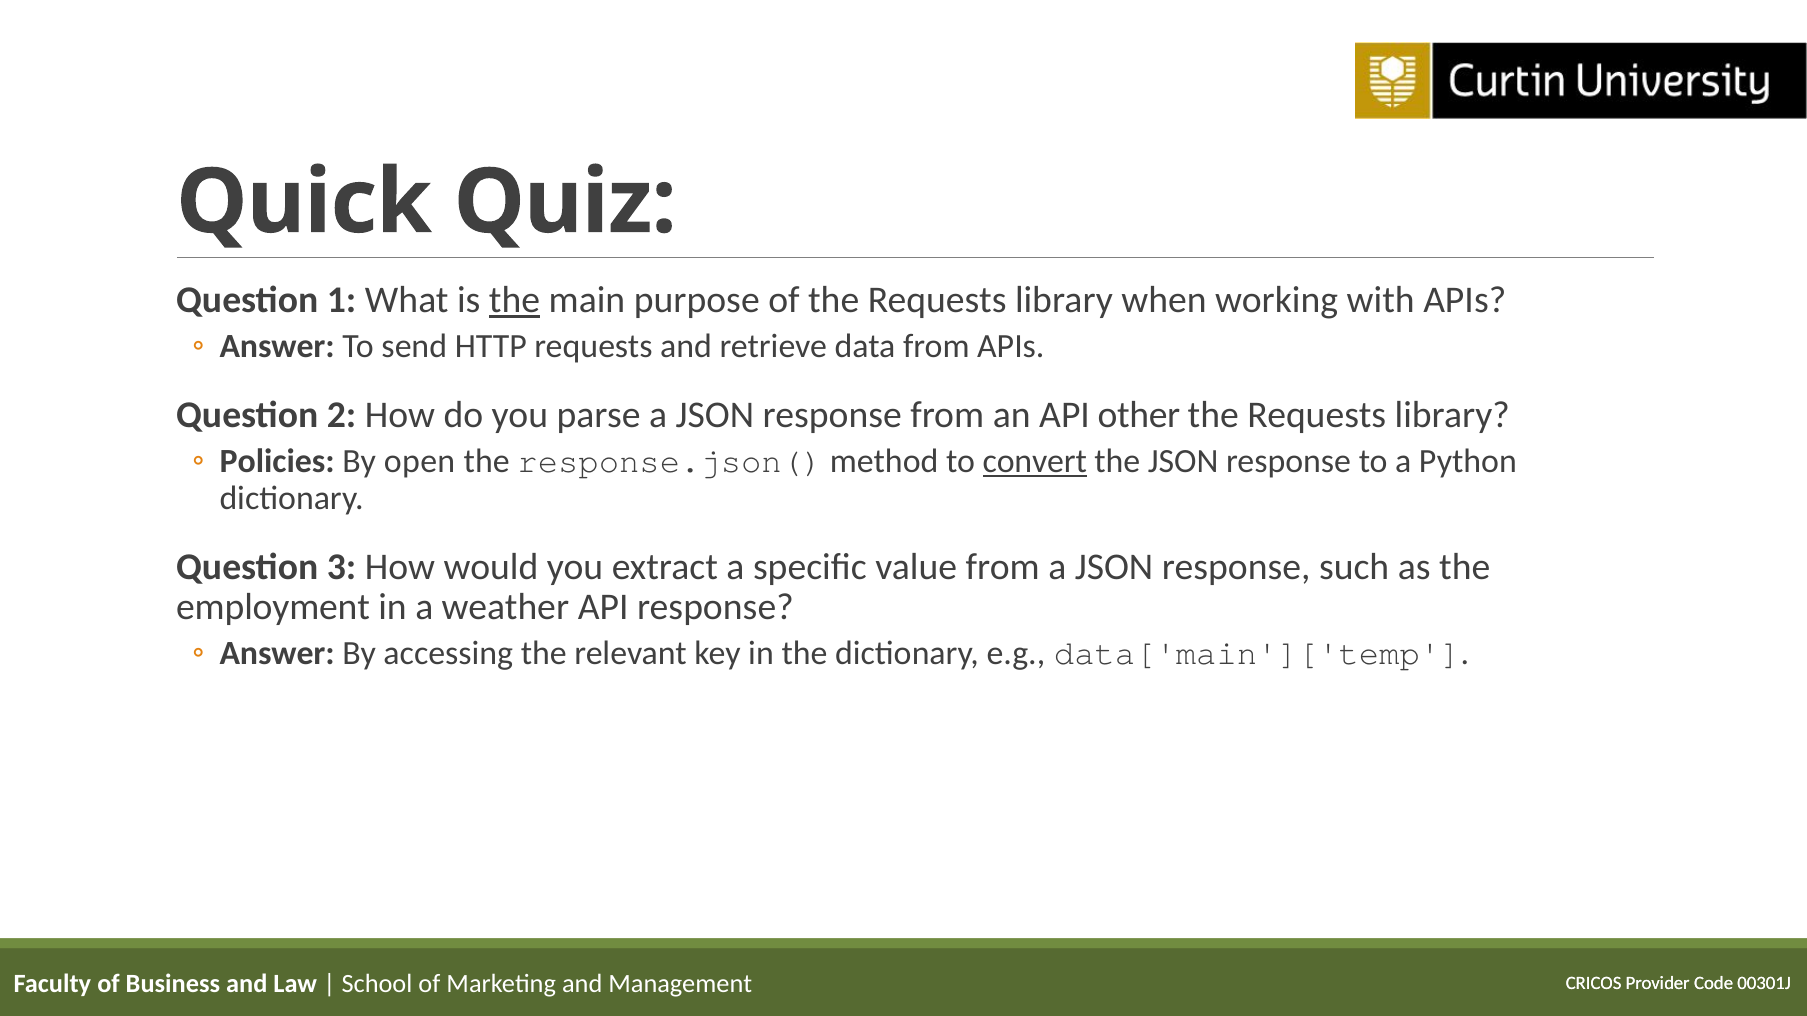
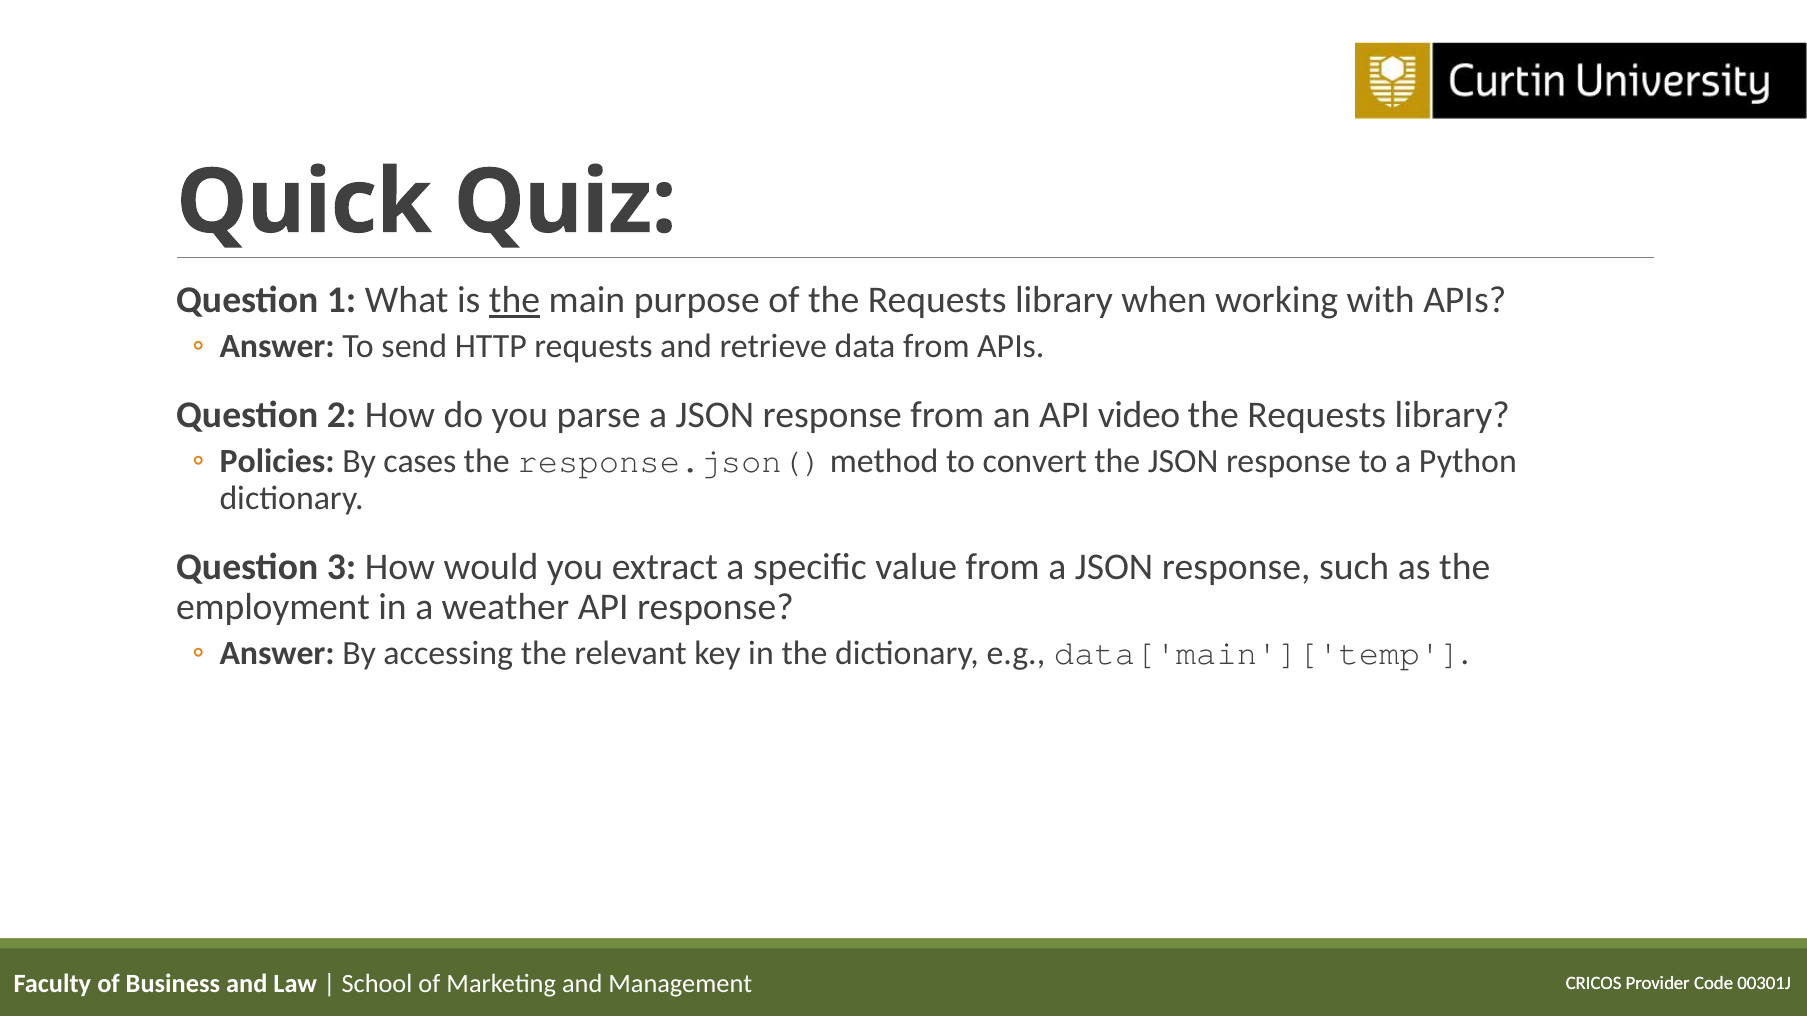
other: other -> video (1139, 415)
open: open -> cases (420, 462)
convert underline: present -> none (1035, 462)
